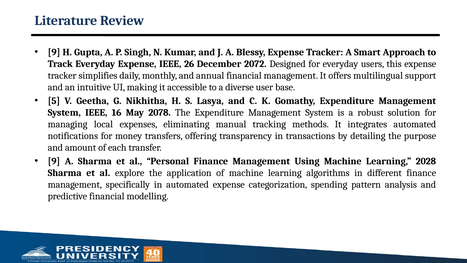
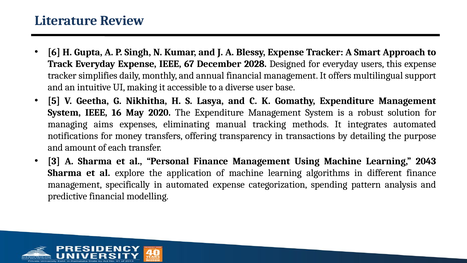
9: 9 -> 6 (54, 52)
26: 26 -> 67 (189, 64)
2072: 2072 -> 2028 (255, 64)
2078: 2078 -> 2020 (160, 112)
local: local -> aims (103, 124)
9: 9 -> 3 (54, 161)
2028: 2028 -> 2043 (426, 161)
